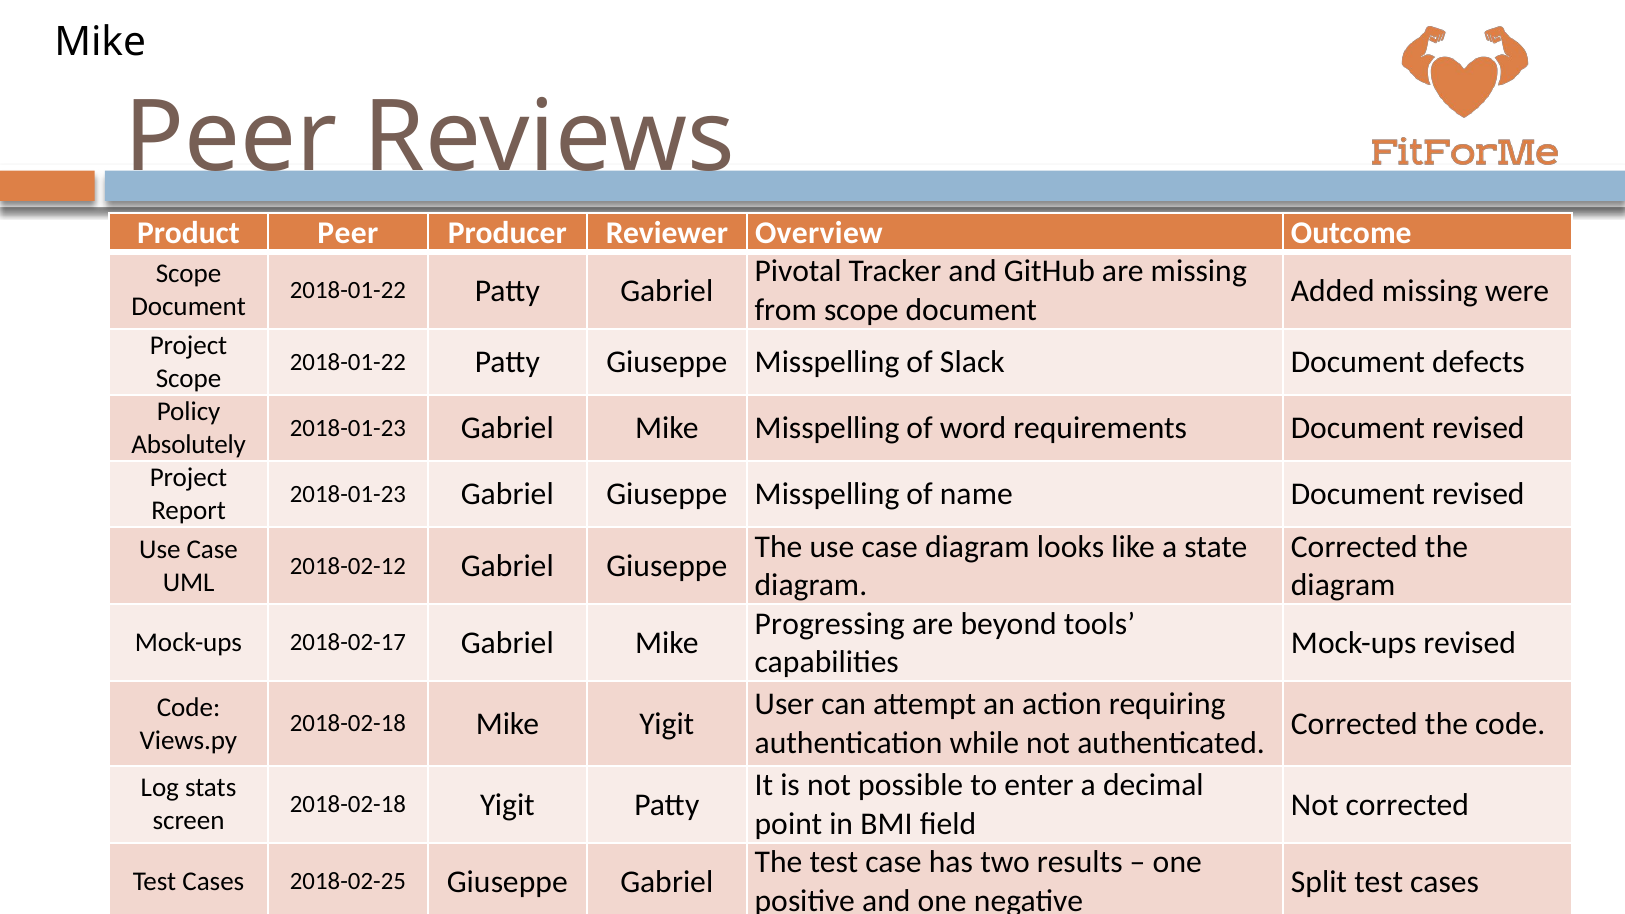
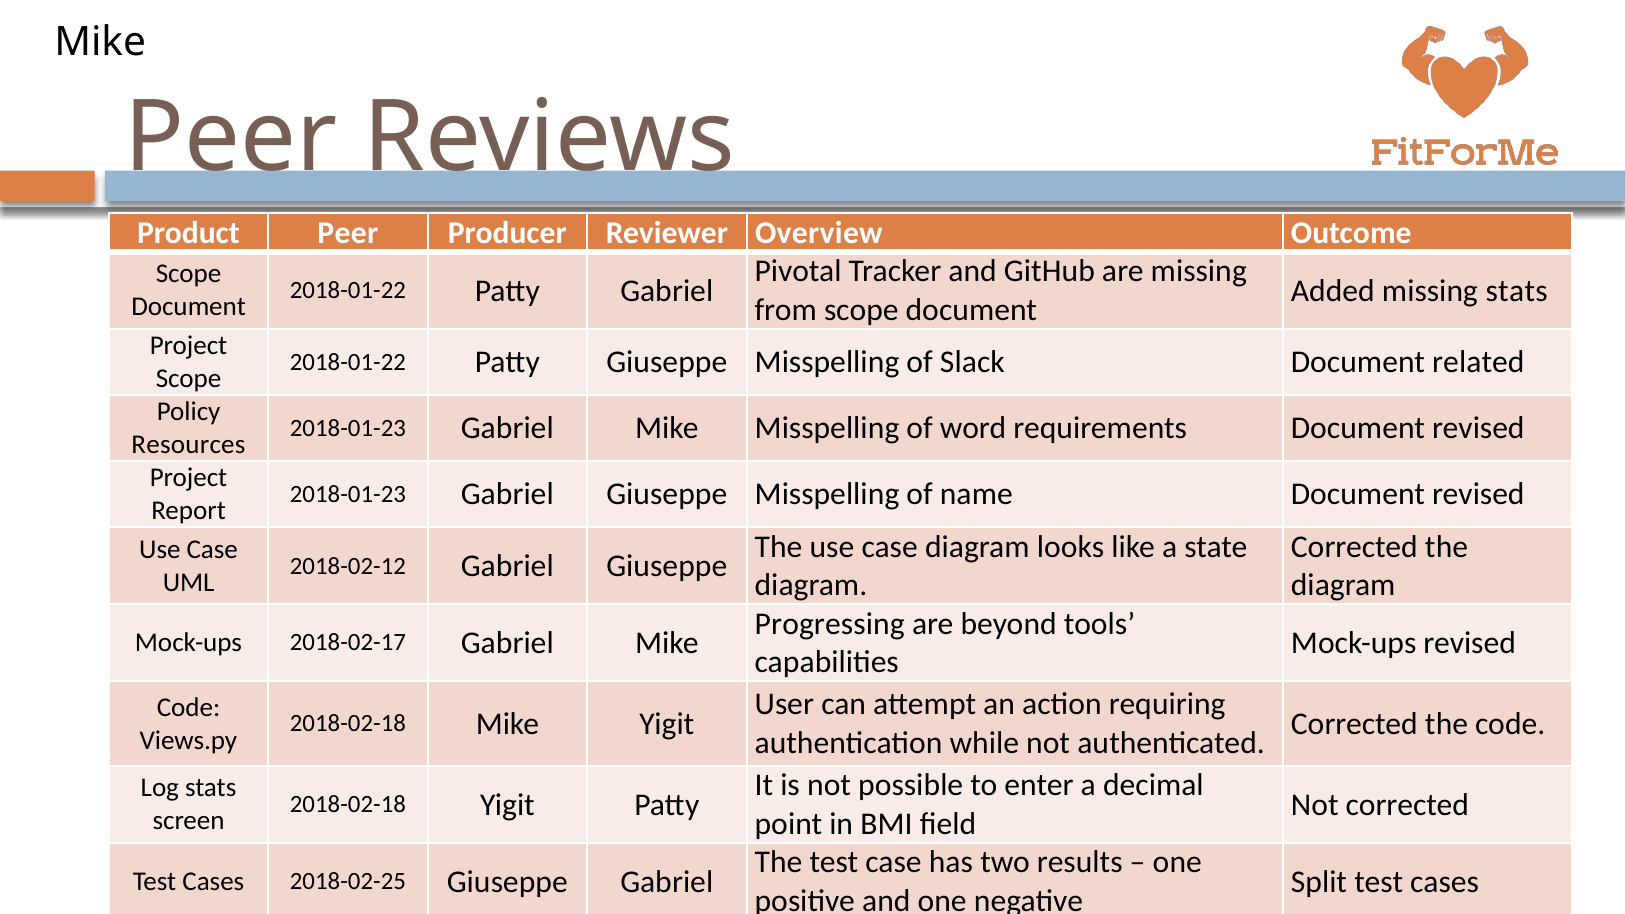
missing were: were -> stats (1517, 291)
defects: defects -> related (1478, 362)
Absolutely: Absolutely -> Resources (188, 445)
